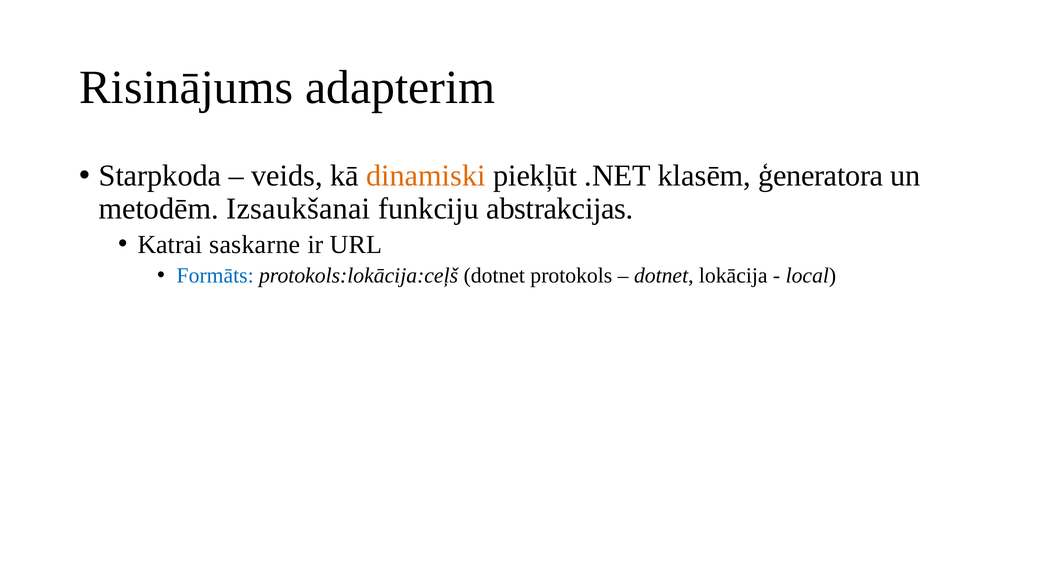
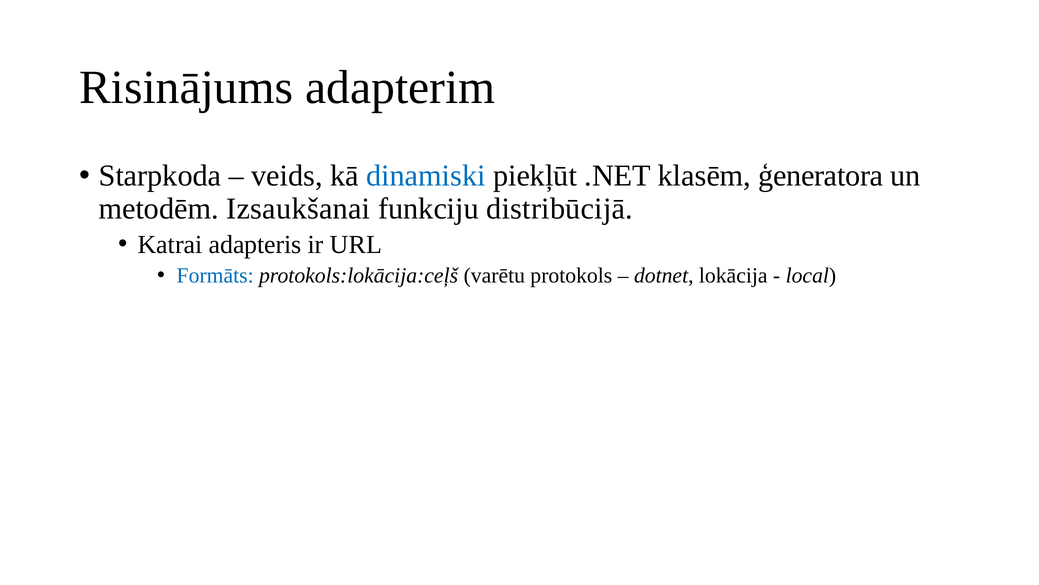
dinamiski colour: orange -> blue (426, 176)
abstrakcijas: abstrakcijas -> distribūcijā (560, 208)
saskarne: saskarne -> adapteris (255, 244)
protokols:lokācija:ceļš dotnet: dotnet -> varētu (494, 275)
